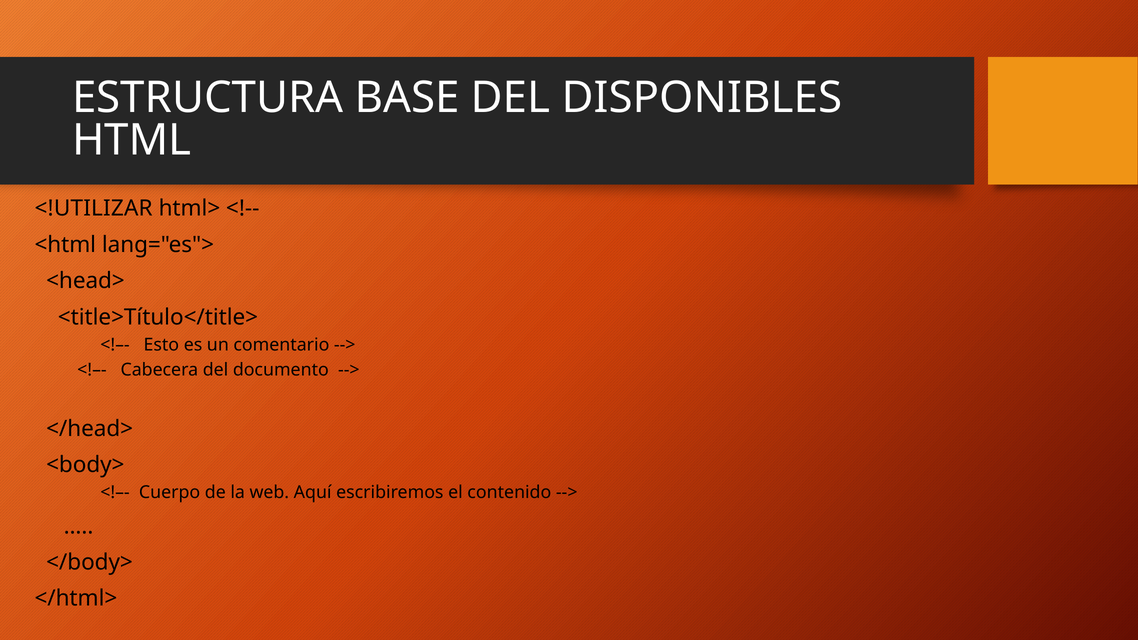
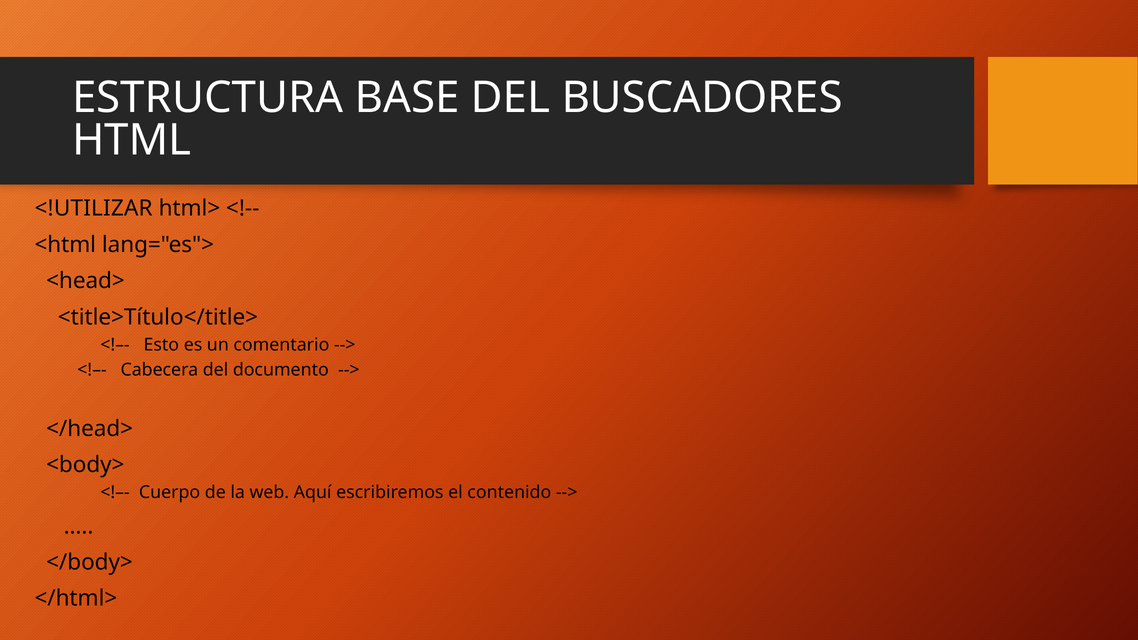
DISPONIBLES: DISPONIBLES -> BUSCADORES (702, 98)
